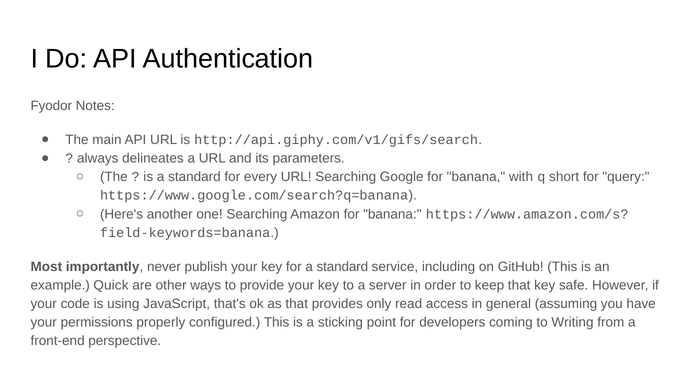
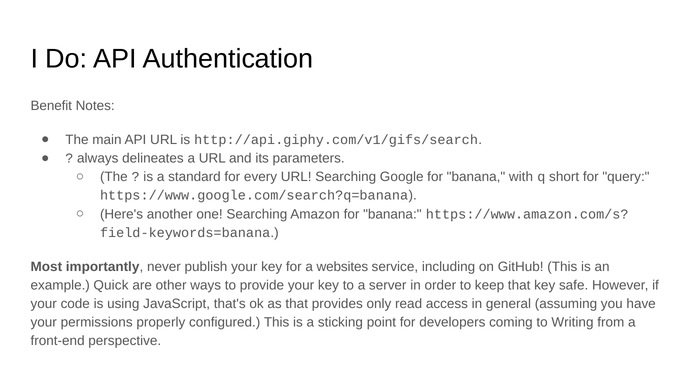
Fyodor: Fyodor -> Benefit (51, 106)
for a standard: standard -> websites (342, 267)
